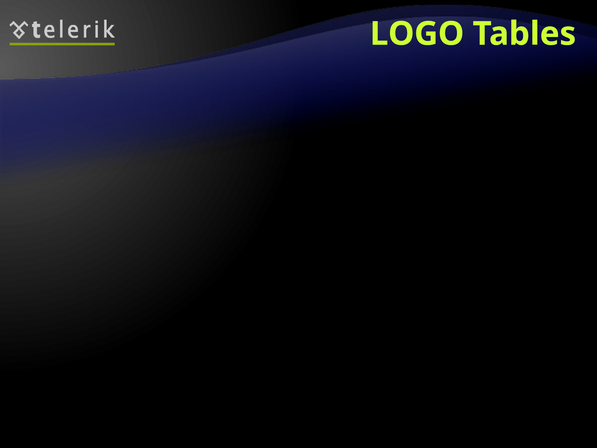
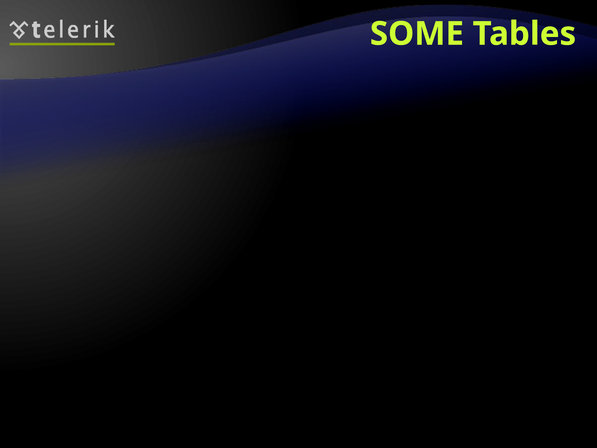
LOGO: LOGO -> SOME (417, 34)
